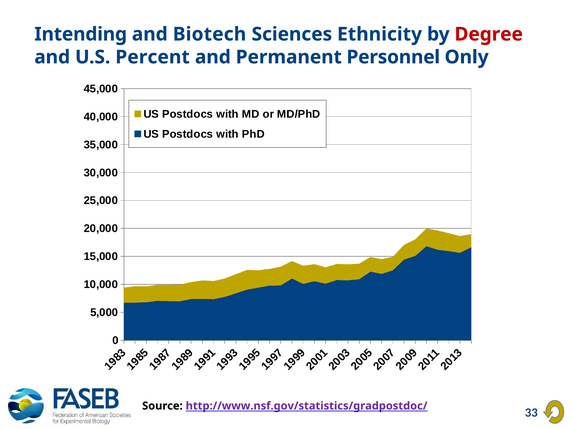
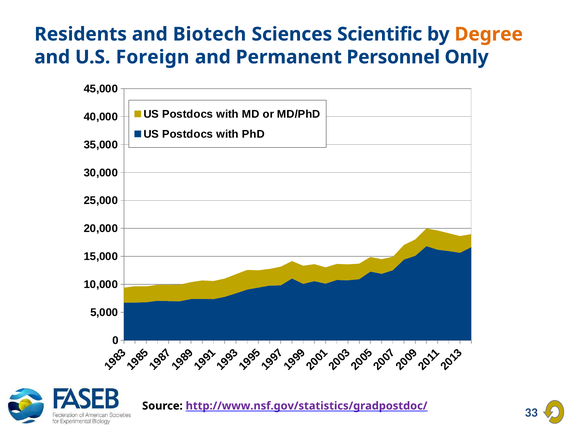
Intending: Intending -> Residents (81, 34)
Ethnicity: Ethnicity -> Scientific (380, 34)
Degree colour: red -> orange (489, 34)
Percent: Percent -> Foreign (153, 57)
